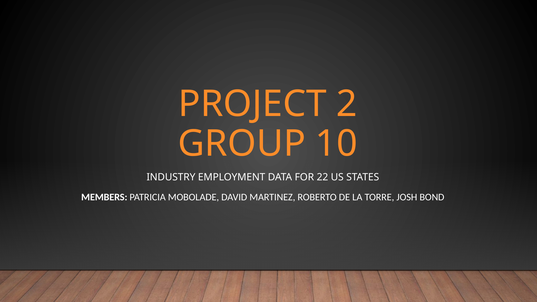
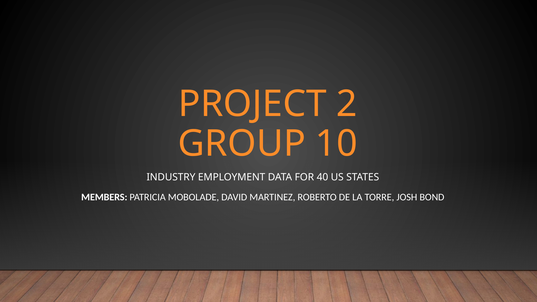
22: 22 -> 40 (322, 177)
